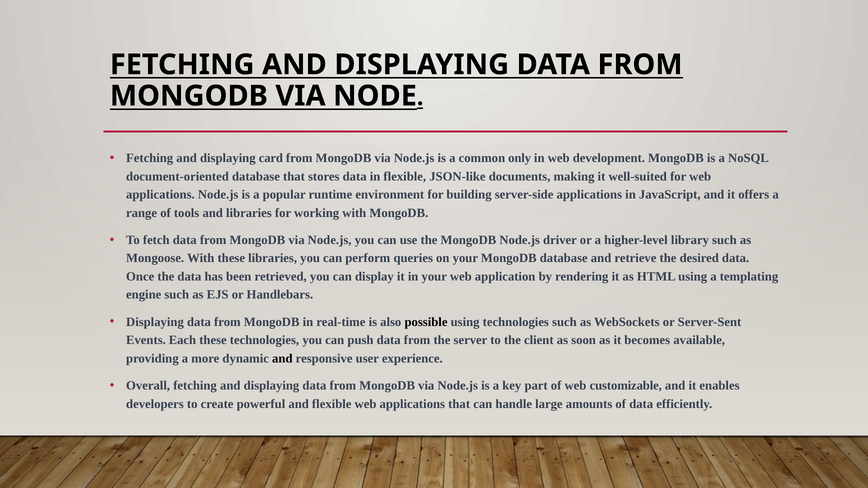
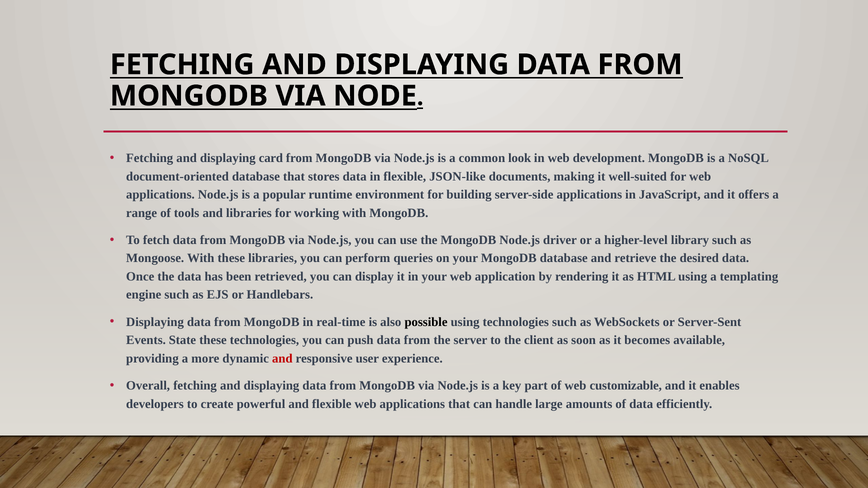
only: only -> look (520, 158)
Each: Each -> State (182, 340)
and colour: black -> red (282, 359)
